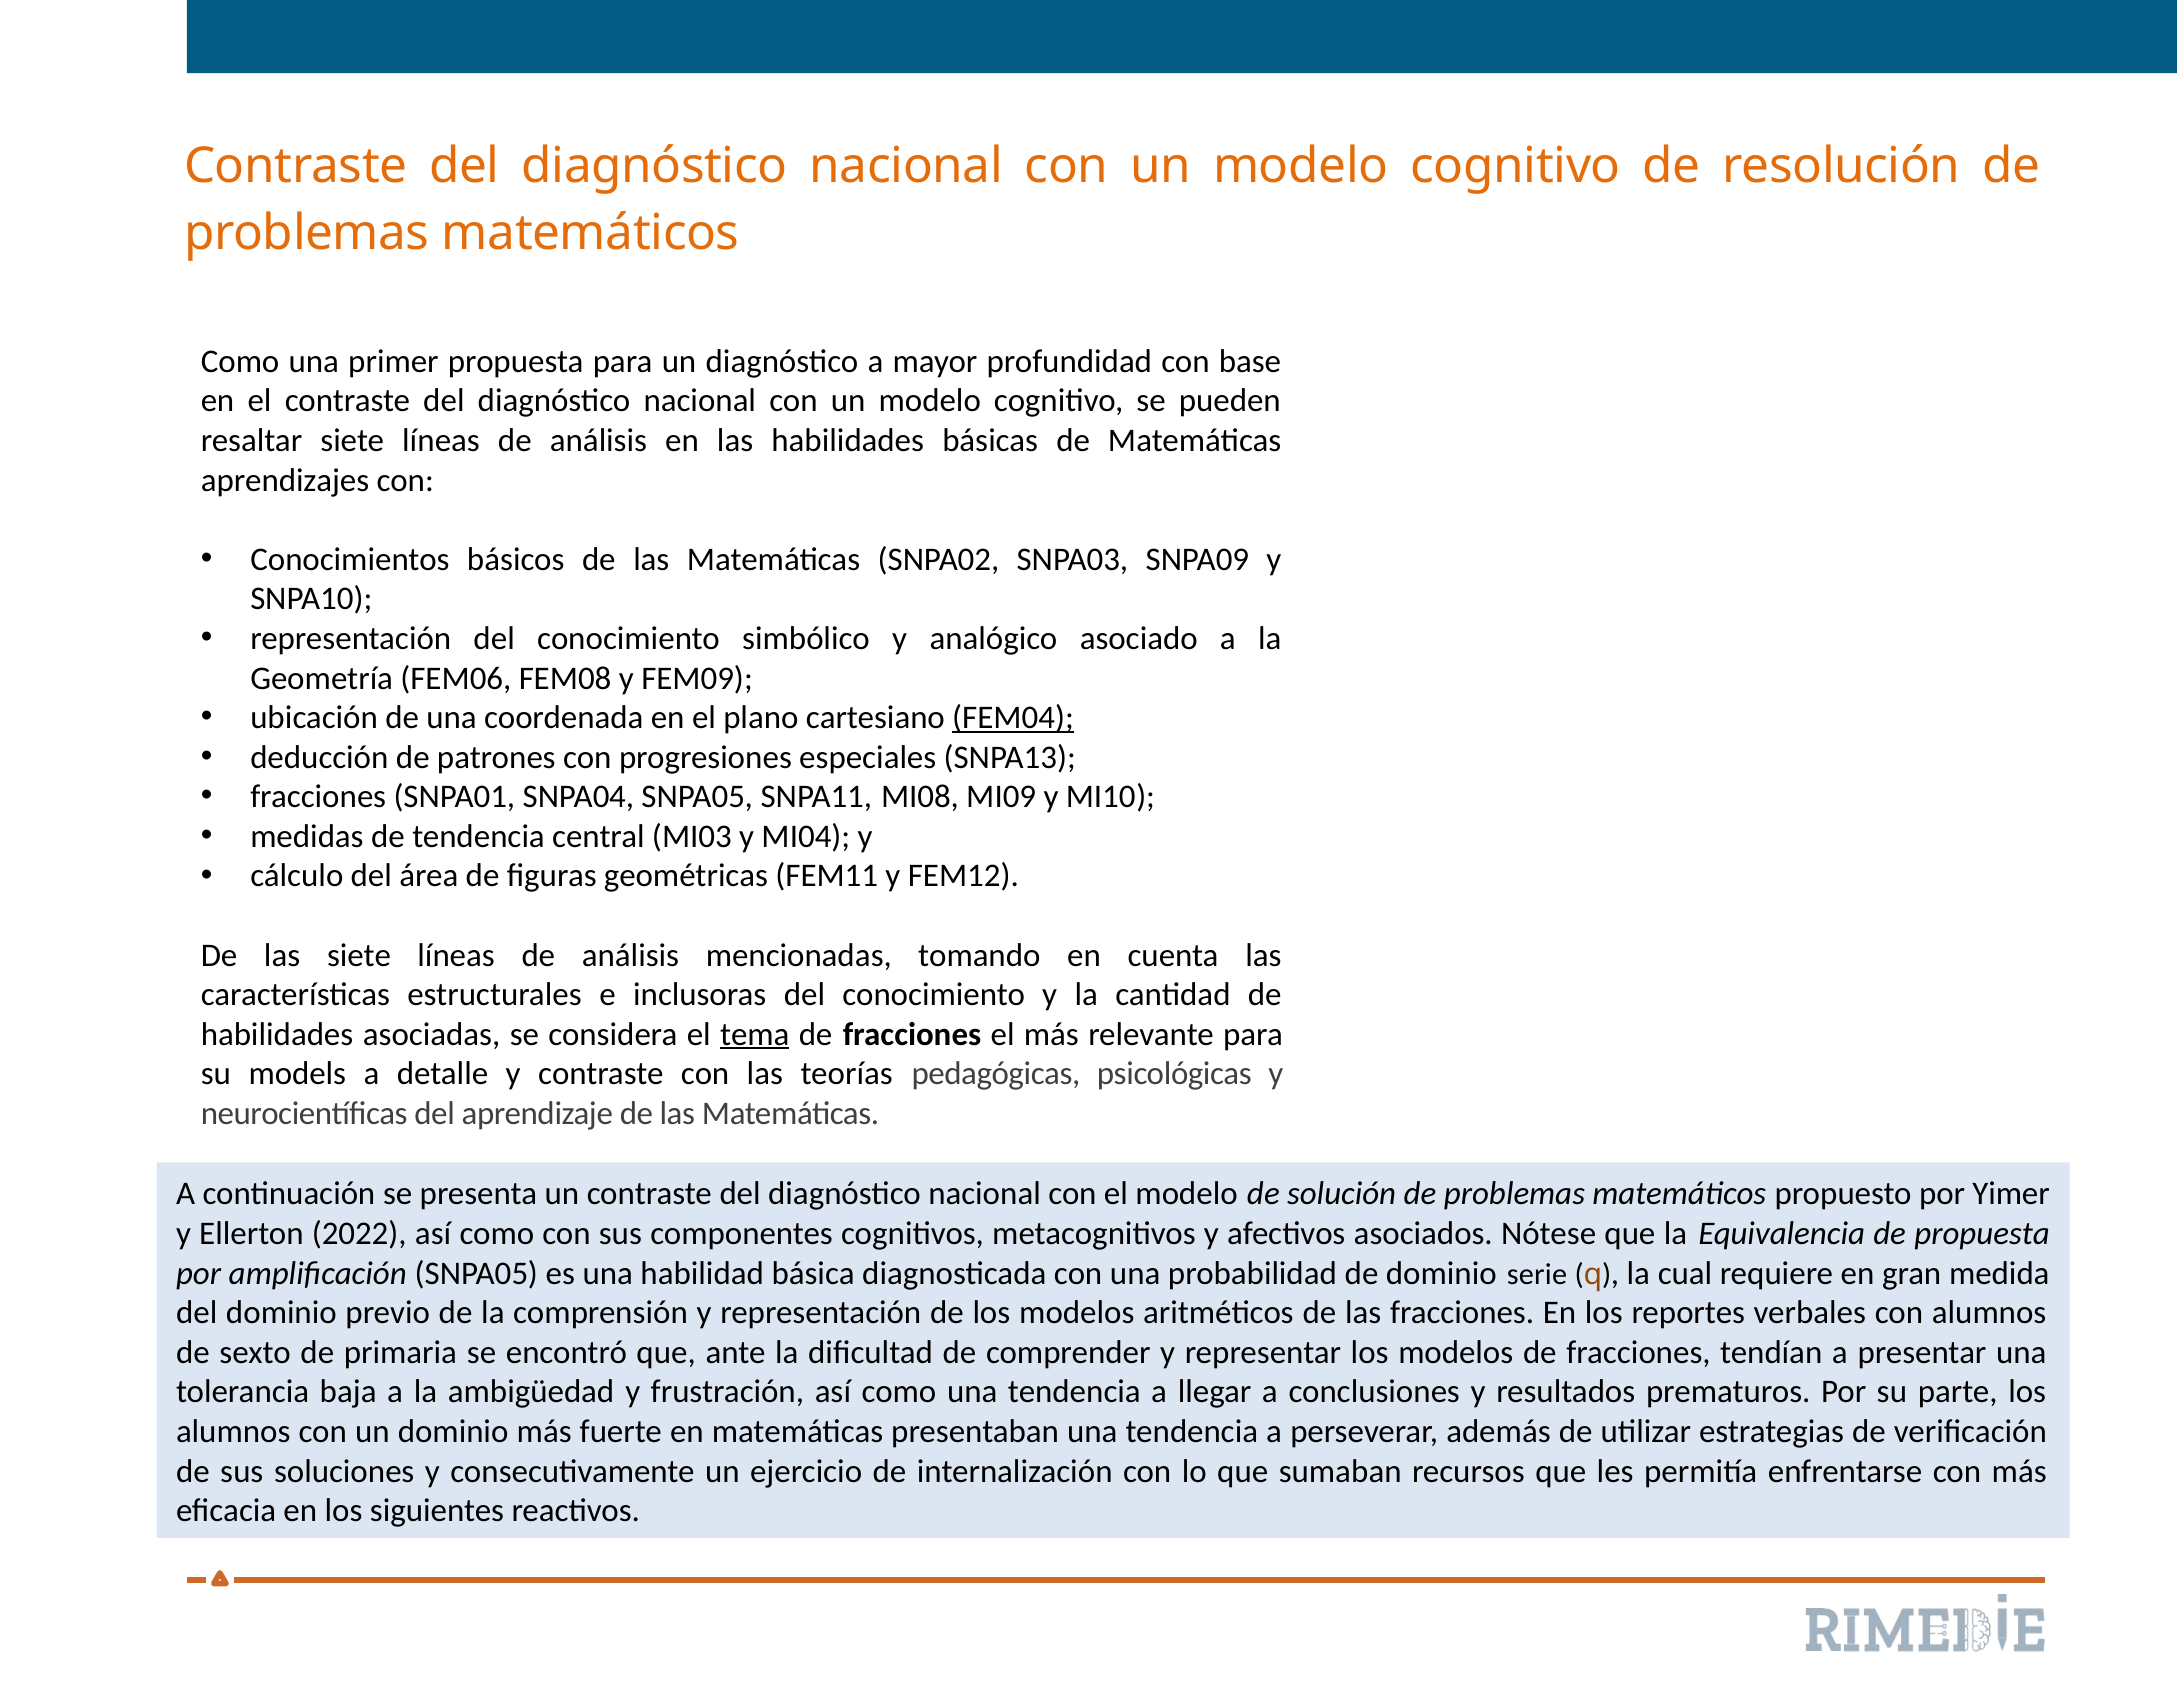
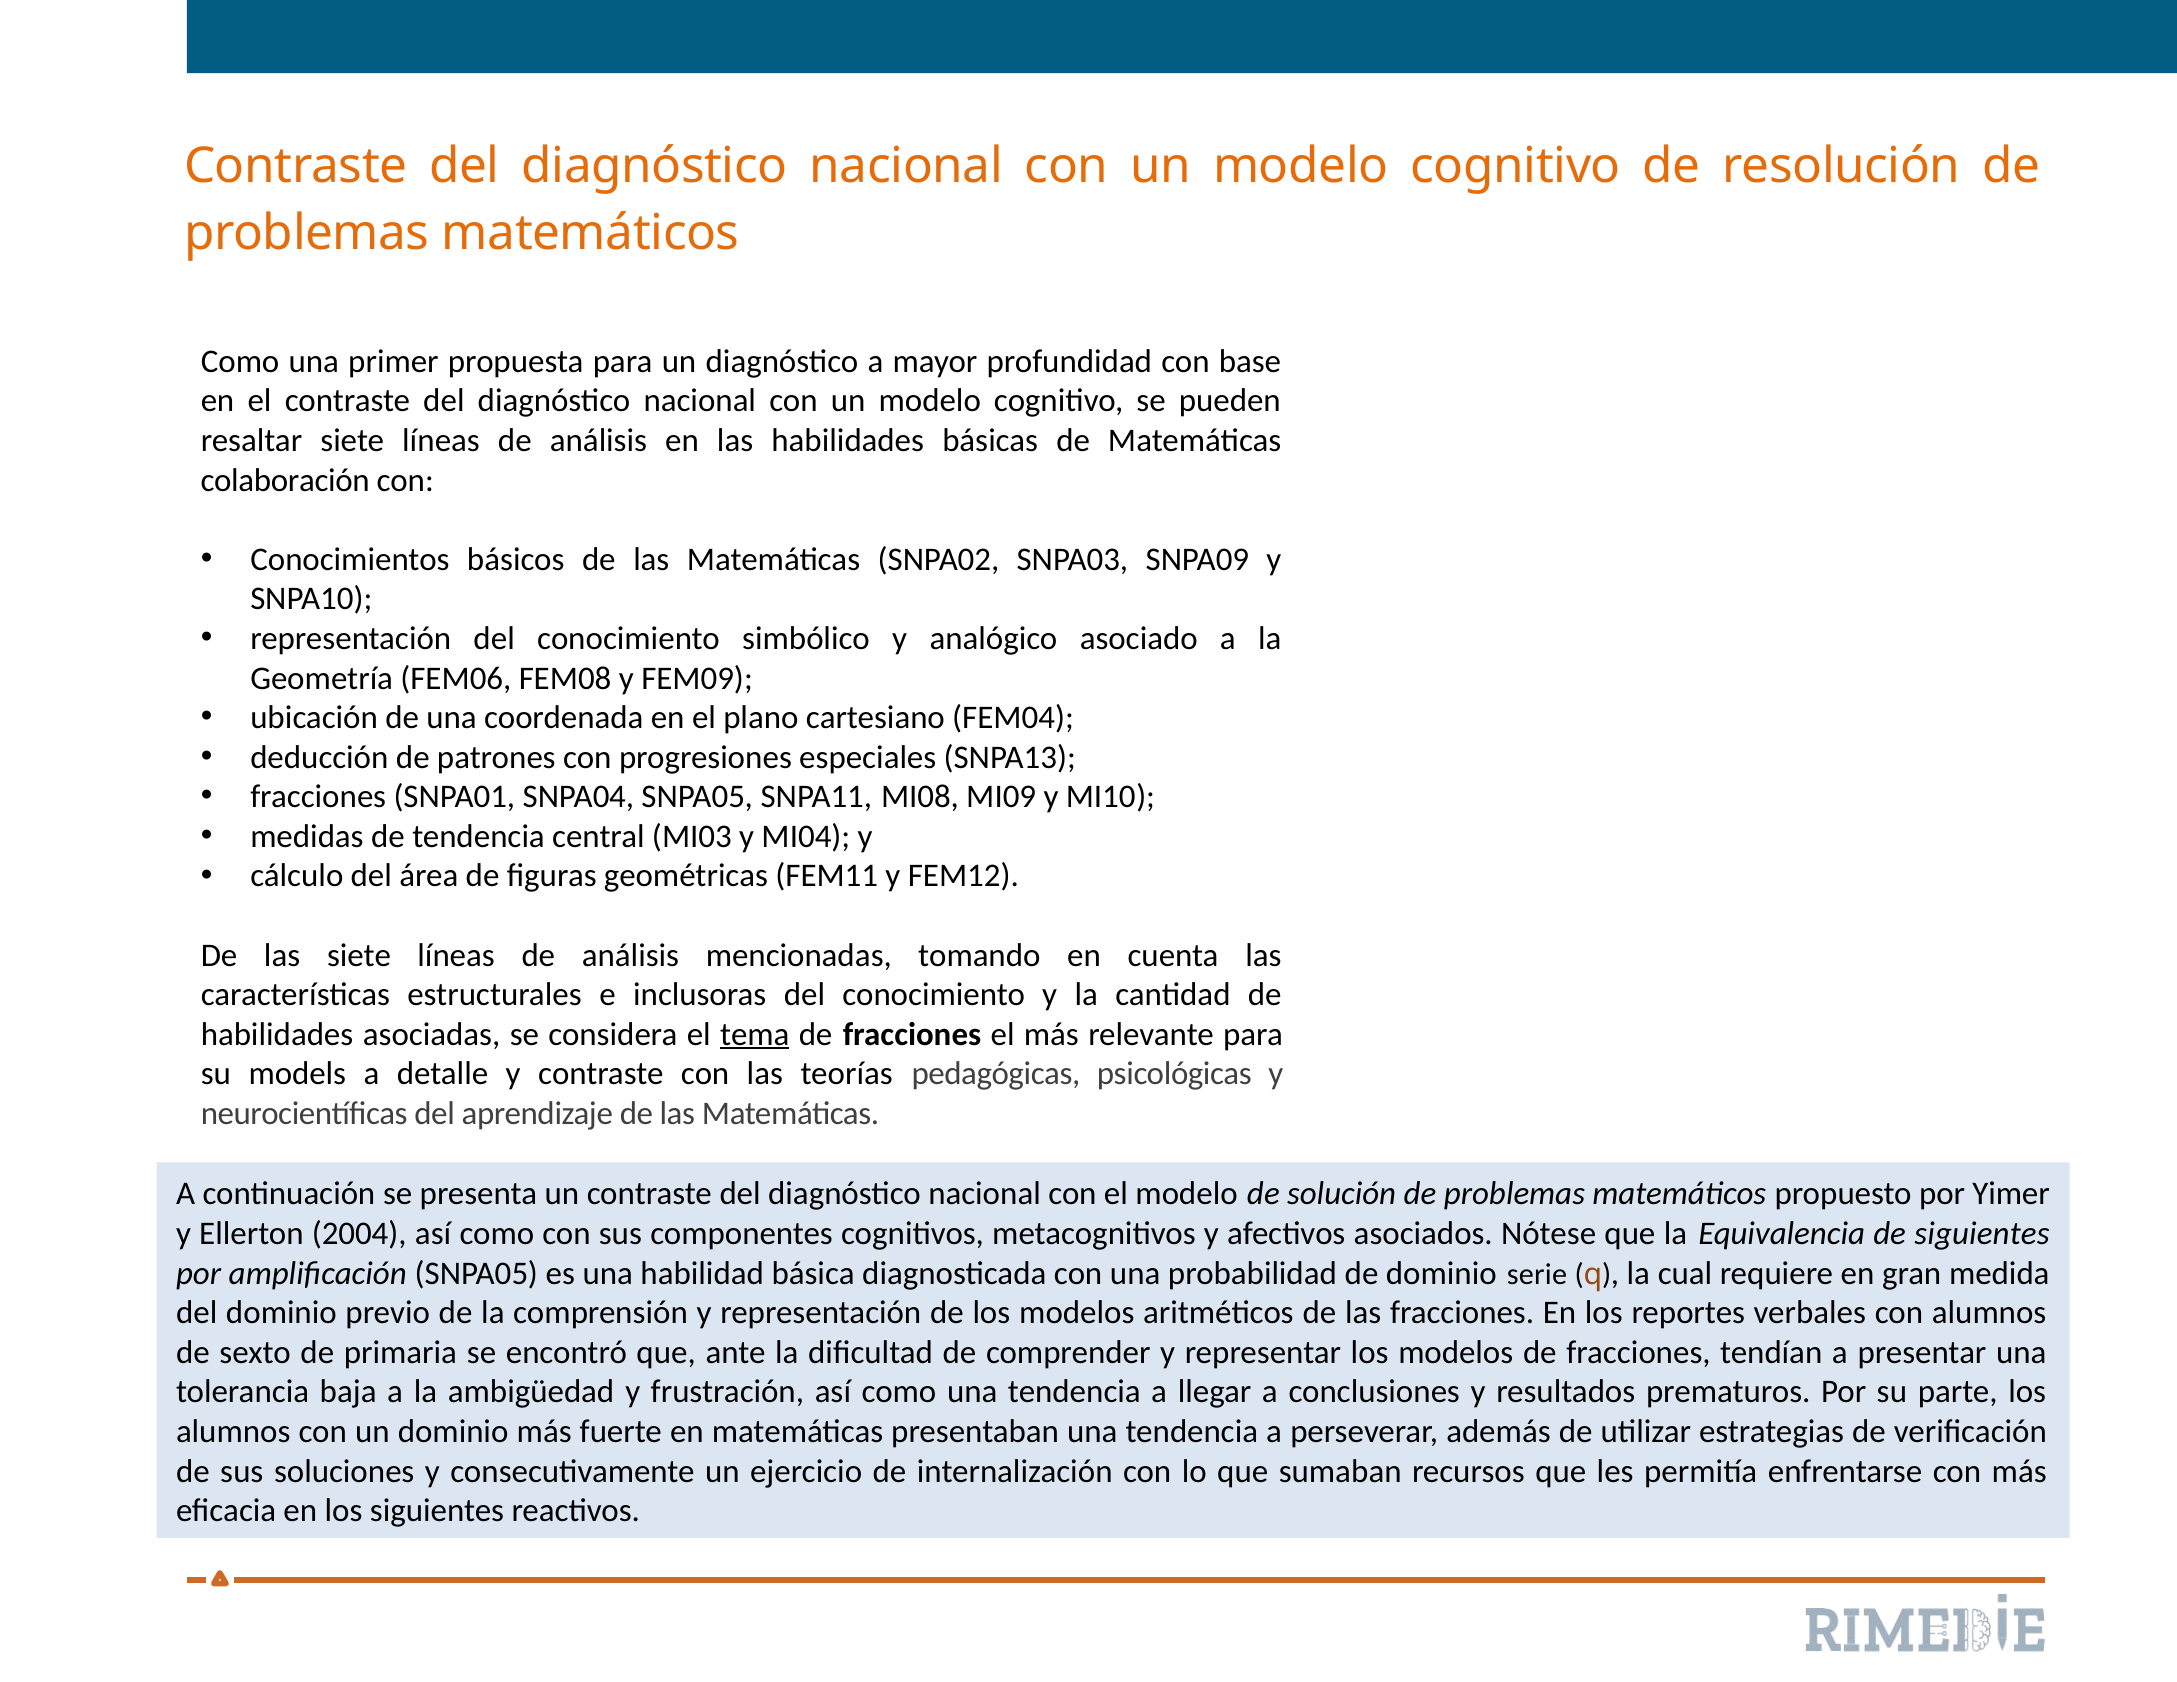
aprendizajes: aprendizajes -> colaboración (285, 480)
FEM04 underline: present -> none (1013, 718)
2022: 2022 -> 2004 (359, 1234)
de propuesta: propuesta -> siguientes (1982, 1234)
